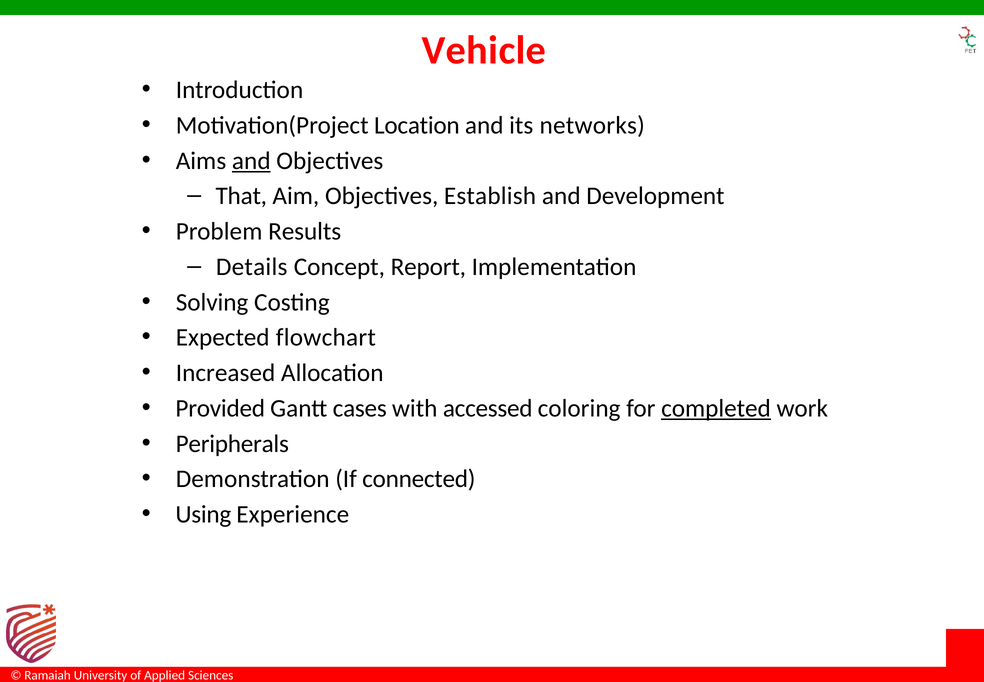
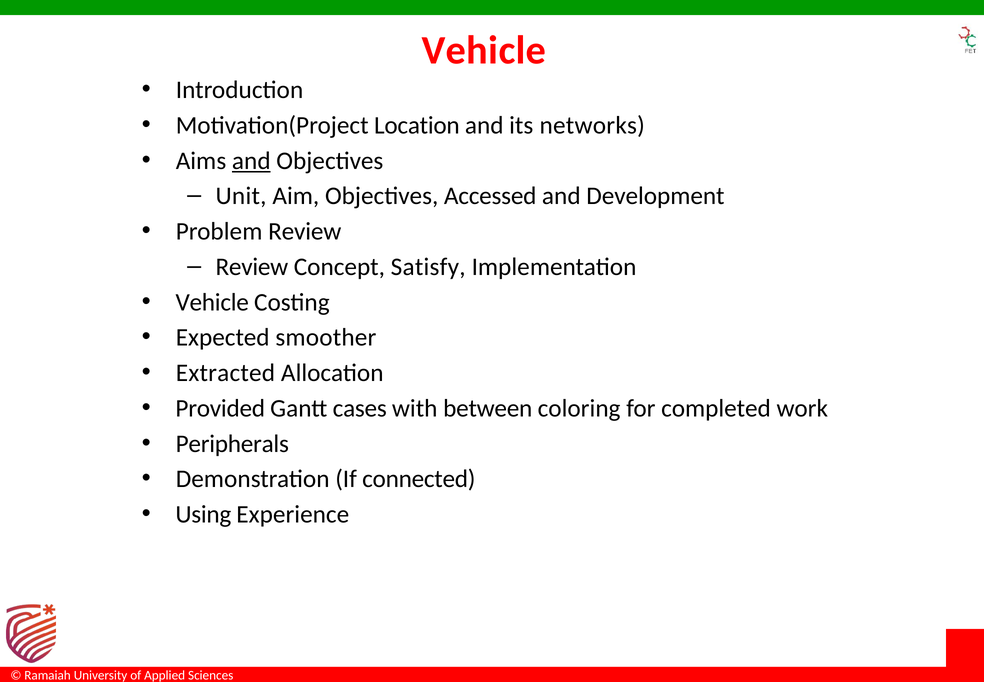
That: That -> Unit (241, 196)
Establish: Establish -> Accessed (490, 196)
Problem Results: Results -> Review (305, 231)
Details: Details -> Review (252, 267)
Report: Report -> Satisfy (428, 267)
Solving: Solving -> Vehicle (212, 302)
flowchart: flowchart -> smoother (326, 337)
Increased: Increased -> Extracted (225, 373)
accessed: accessed -> between (488, 408)
completed underline: present -> none (716, 408)
